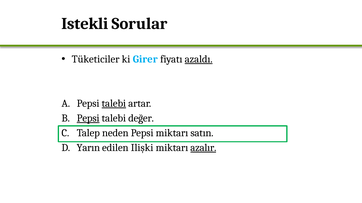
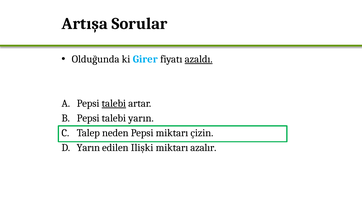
Istekli: Istekli -> Artışa (85, 24)
Tüketiciler: Tüketiciler -> Olduğunda (96, 59)
Pepsi underline: present -> none (88, 118)
talebi değer: değer -> yarın (141, 118)
satın: satın -> çizin (202, 133)
azalır underline: present -> none (203, 148)
